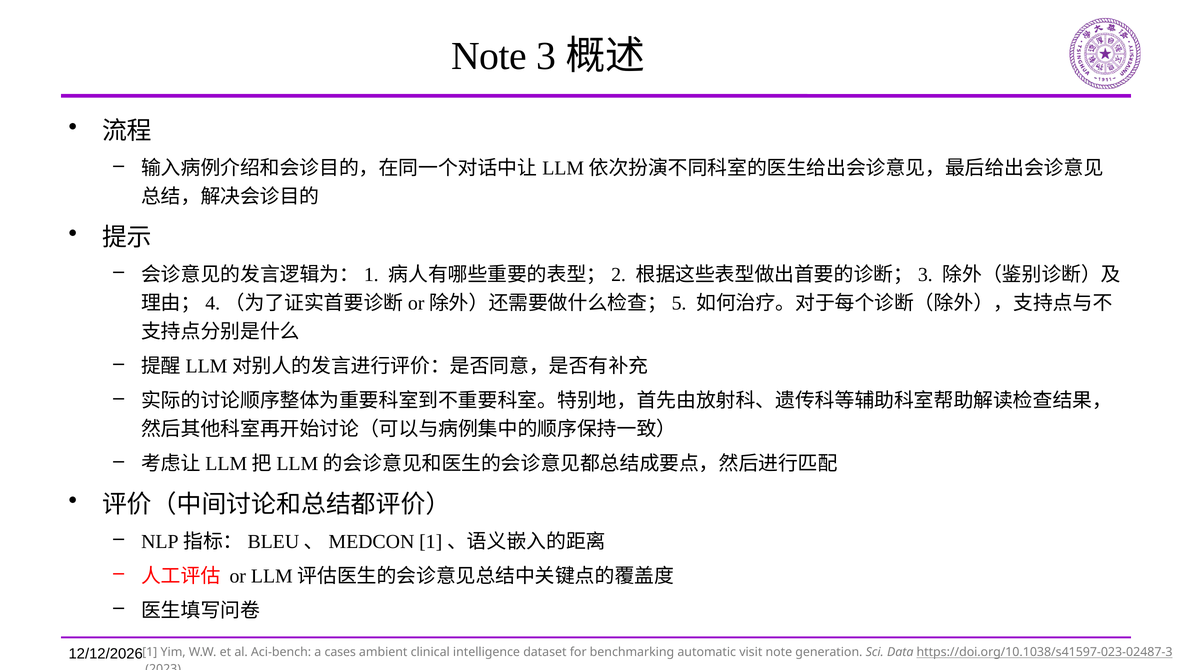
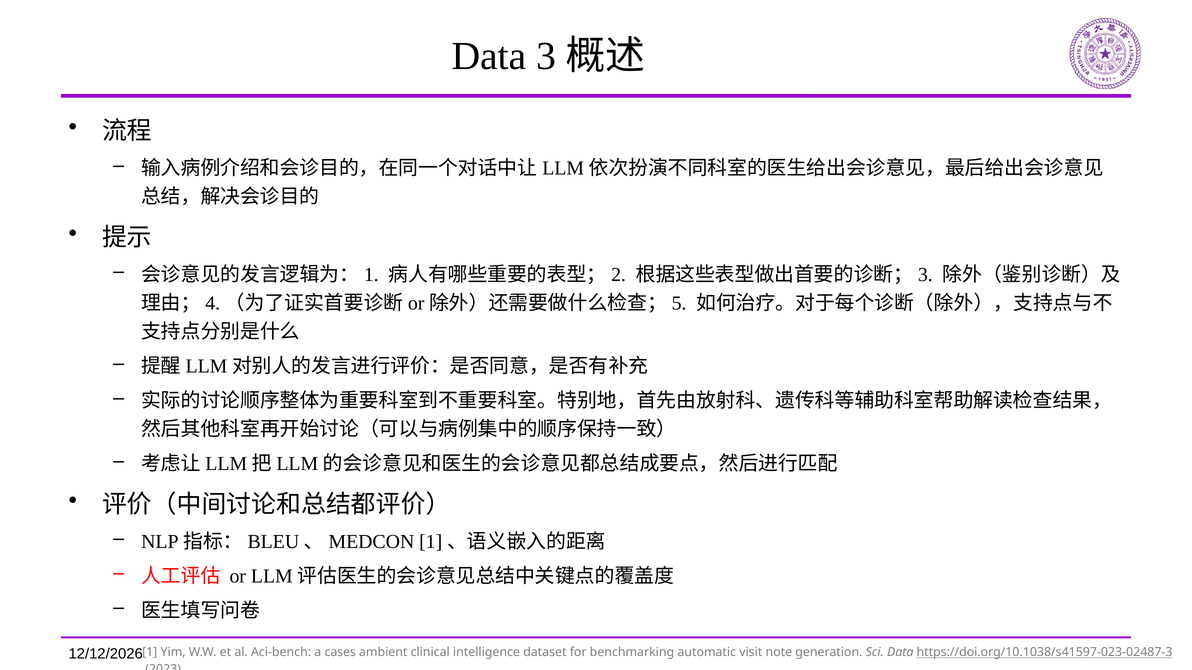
Note: Note -> Data (489, 56)
